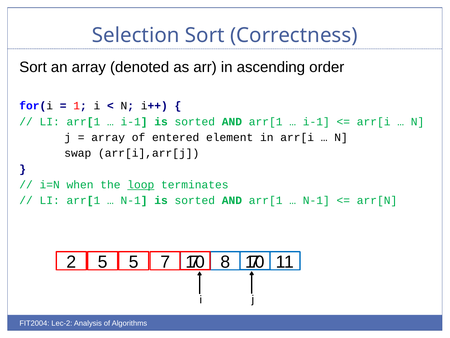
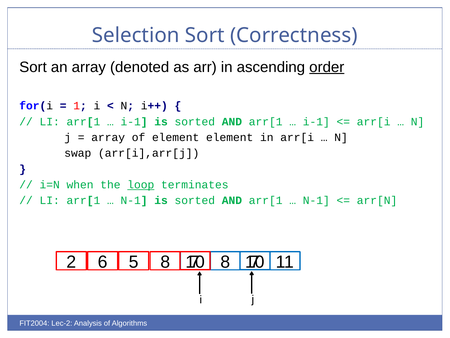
order underline: none -> present (327, 67)
of entered: entered -> element (176, 137)
2 5: 5 -> 6 (103, 262)
5 7: 7 -> 8 (165, 262)
